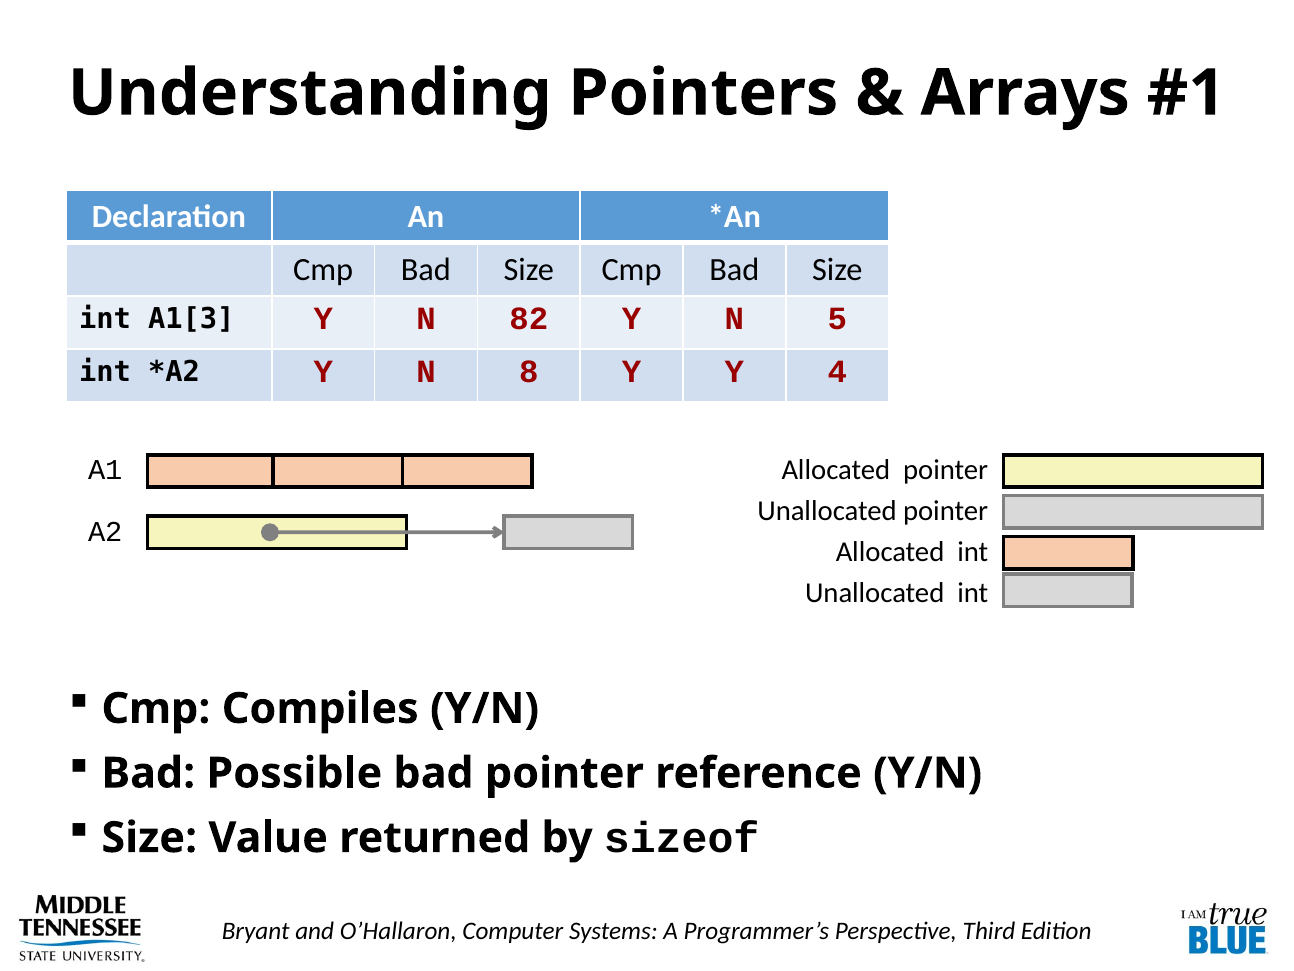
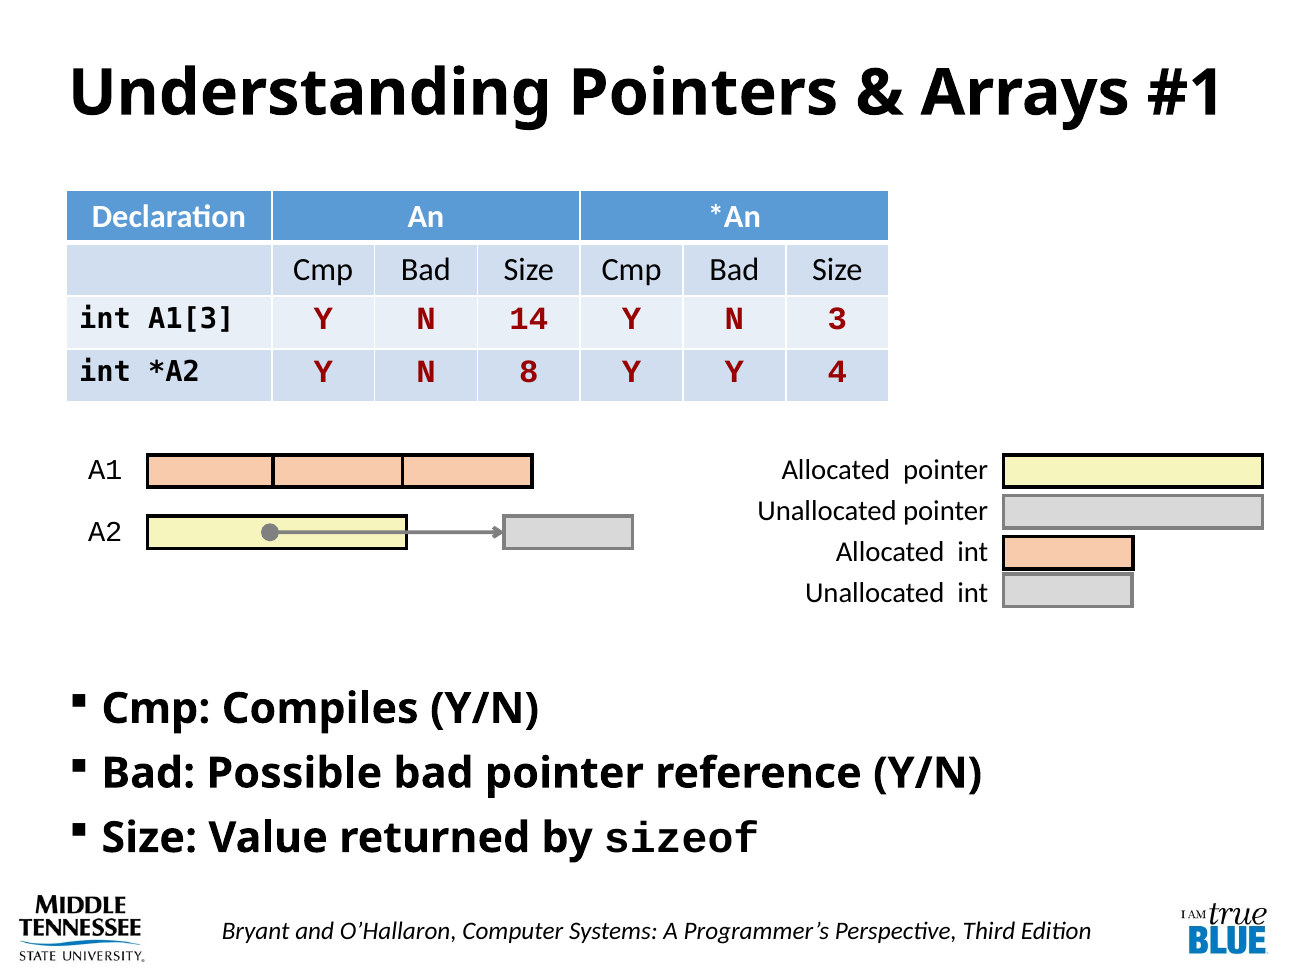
82: 82 -> 14 (529, 318)
5: 5 -> 3 (837, 318)
